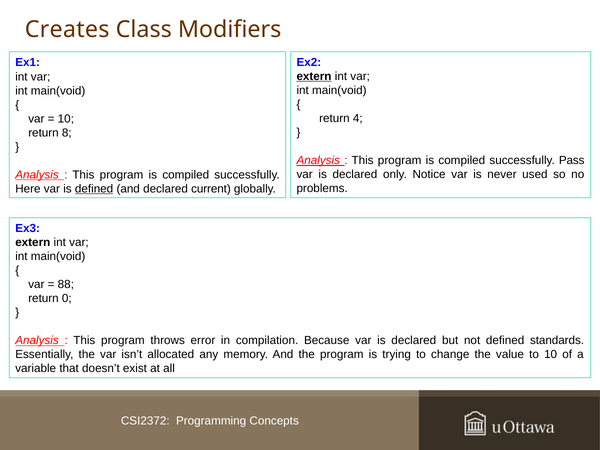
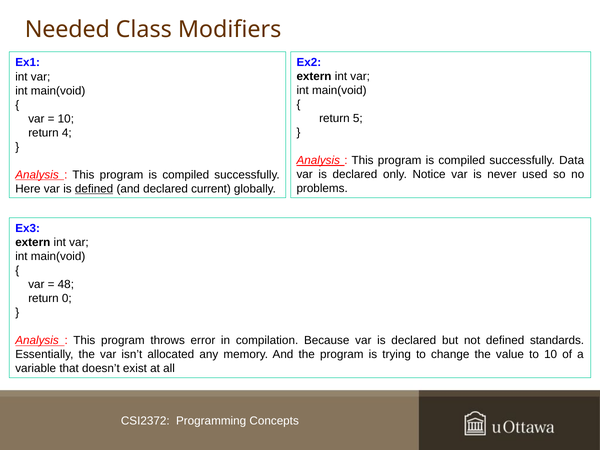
Creates: Creates -> Needed (67, 30)
extern underline: present -> none (314, 76)
4: 4 -> 5 (358, 118)
8: 8 -> 4 (67, 133)
Pass: Pass -> Data (572, 160)
88: 88 -> 48 (66, 284)
